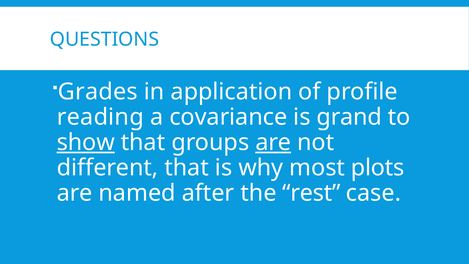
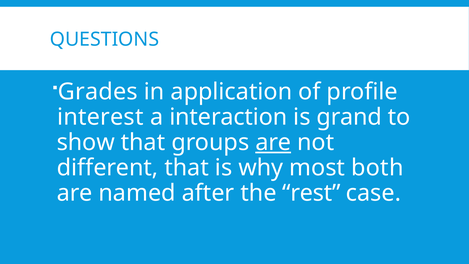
reading: reading -> interest (100, 117)
covariance: covariance -> interaction (228, 117)
show underline: present -> none (86, 142)
plots: plots -> both (377, 168)
